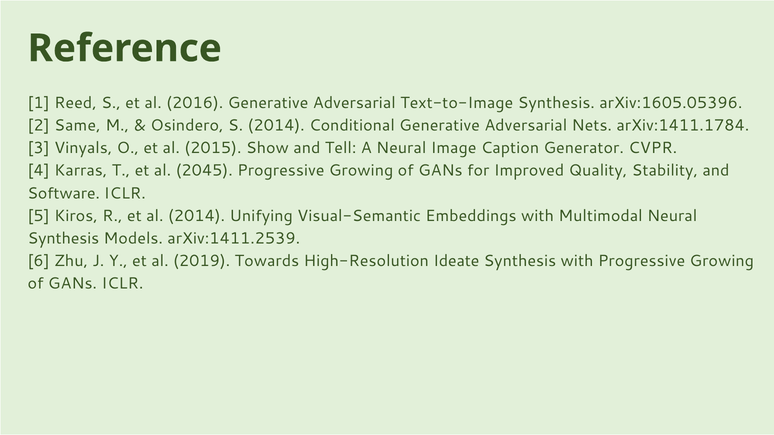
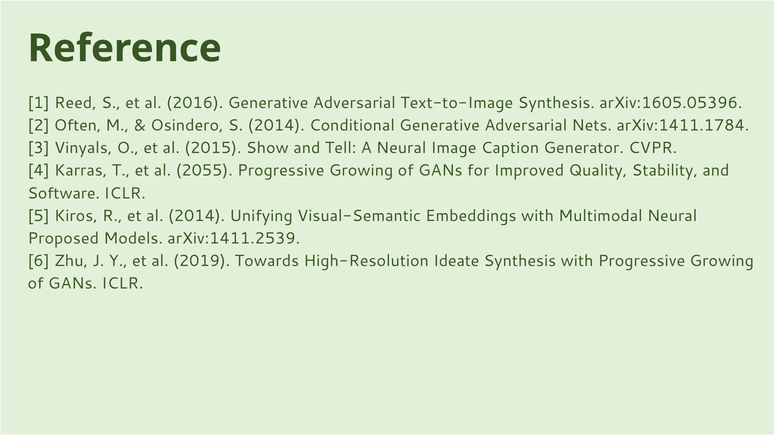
Same: Same -> Often (78, 126)
2045: 2045 -> 2055 (204, 171)
Synthesis: Synthesis -> Proposed (63, 238)
